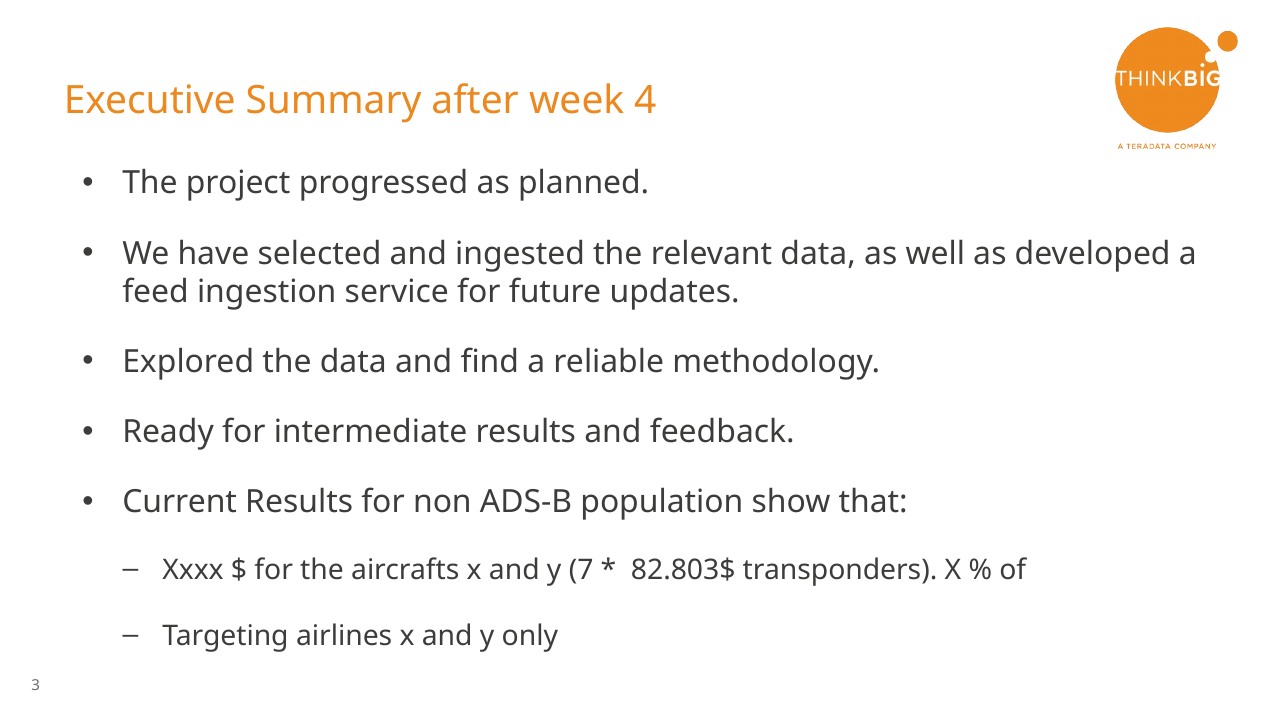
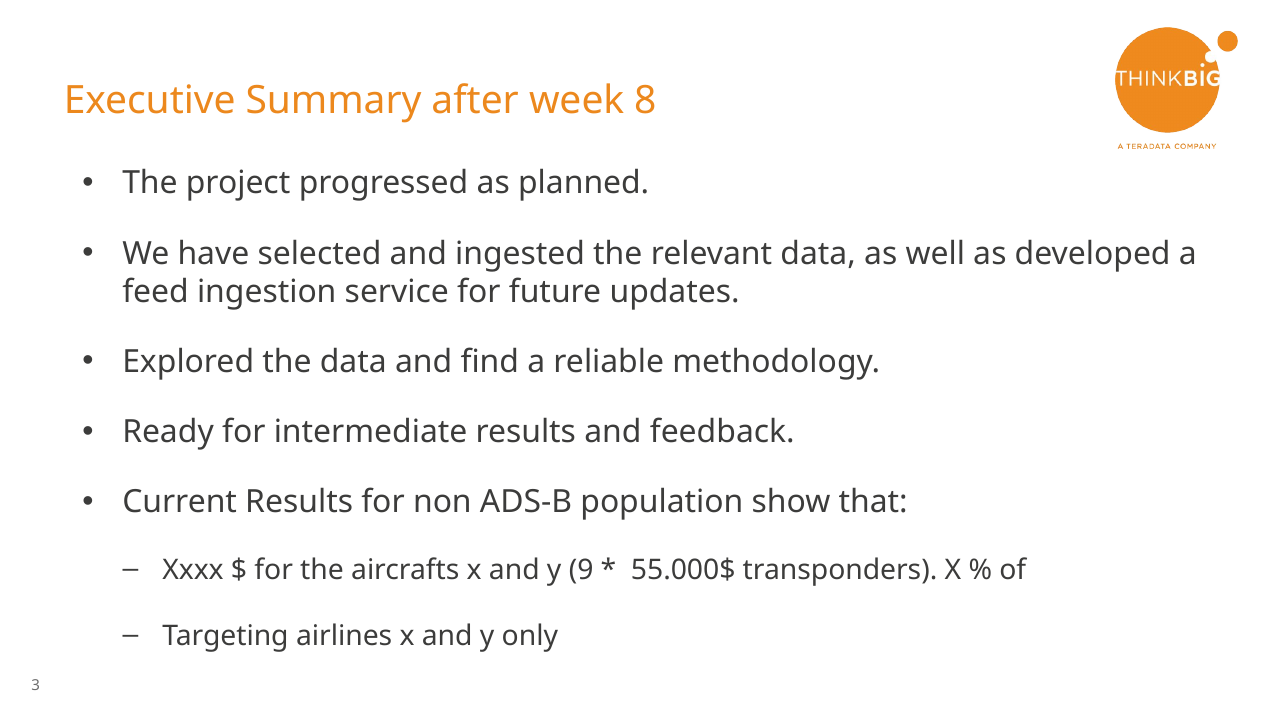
4: 4 -> 8 (645, 100)
7: 7 -> 9 (581, 570)
82.803$: 82.803$ -> 55.000$ (683, 570)
